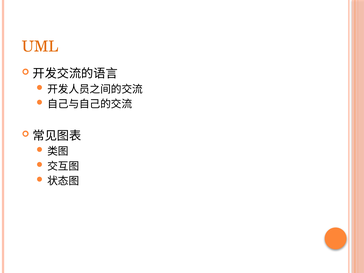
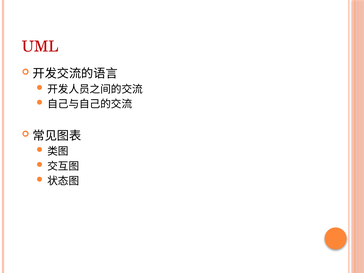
UML colour: orange -> red (40, 47)
